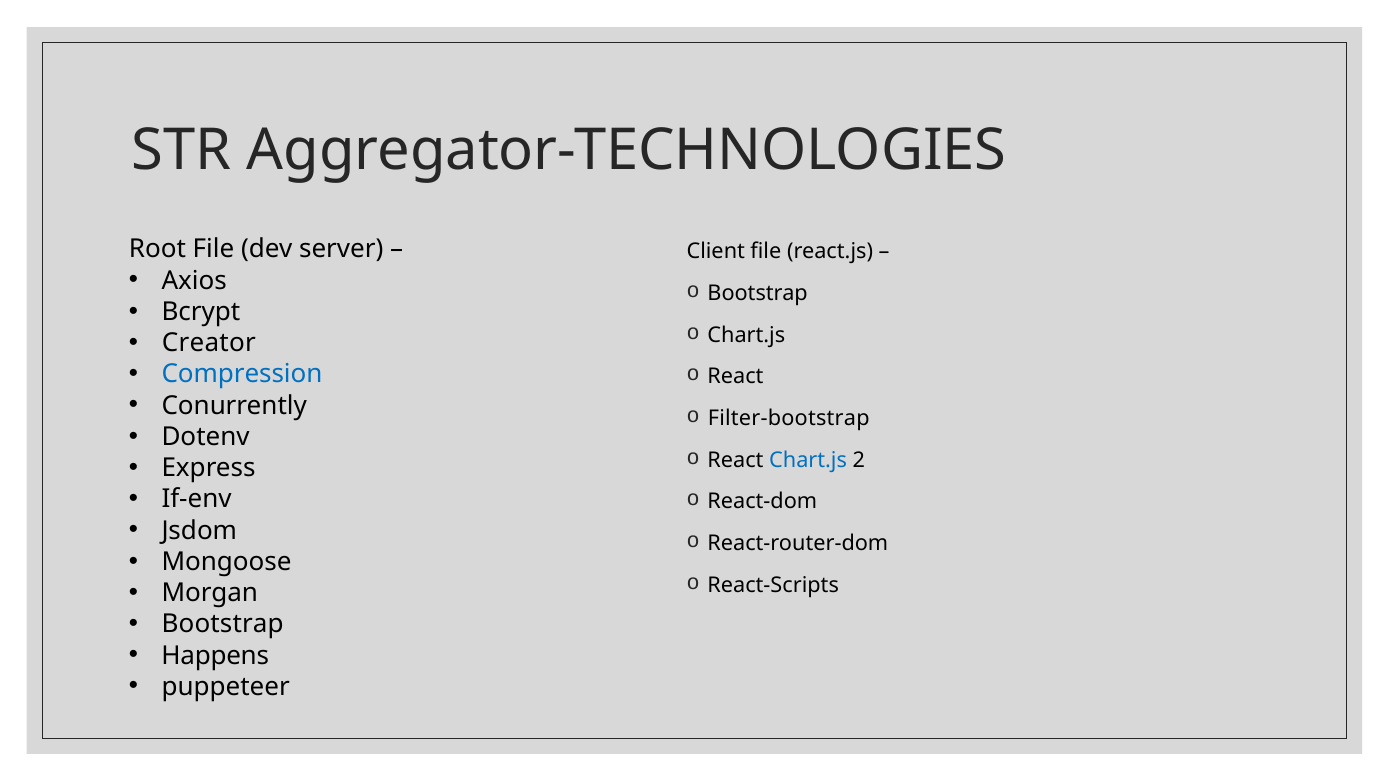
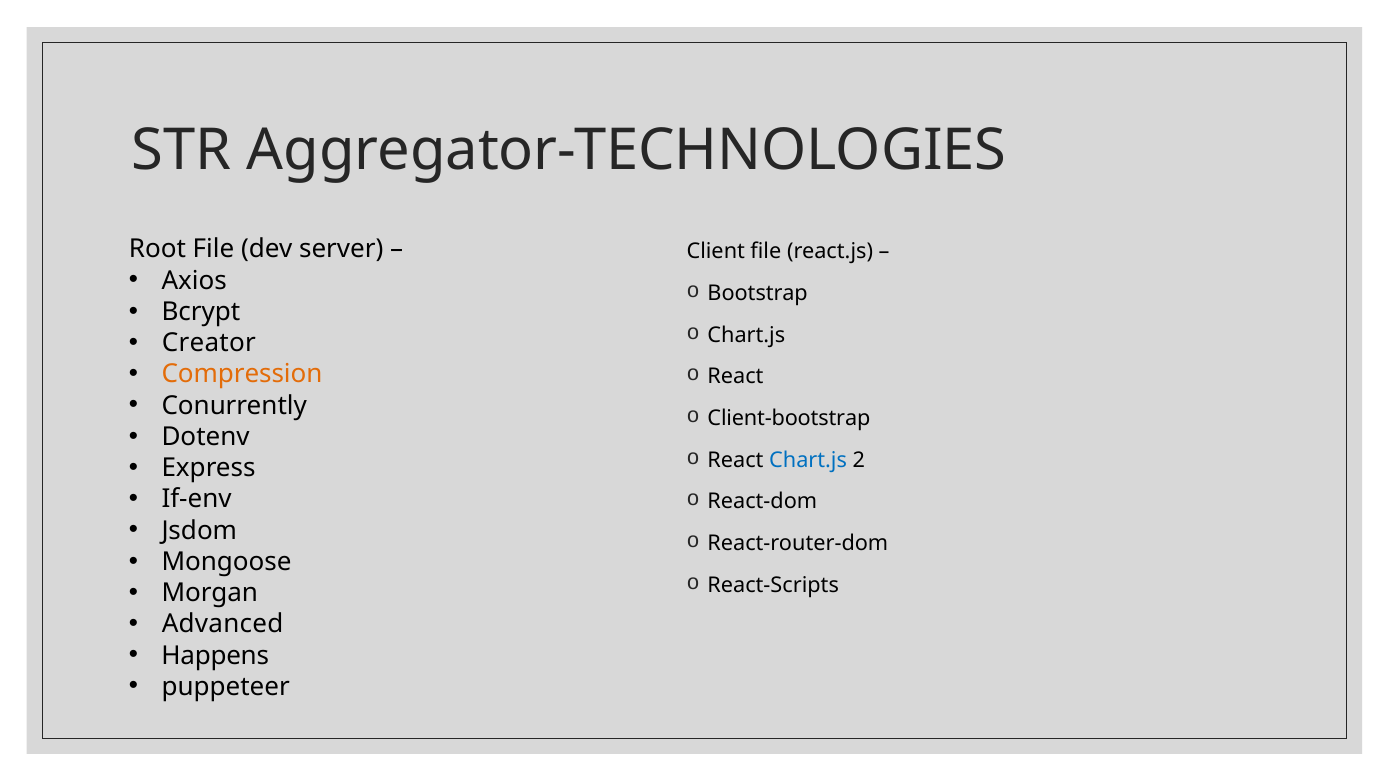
Compression colour: blue -> orange (242, 375)
Filter-bootstrap: Filter-bootstrap -> Client-bootstrap (789, 418)
Bootstrap: Bootstrap -> Advanced (223, 625)
